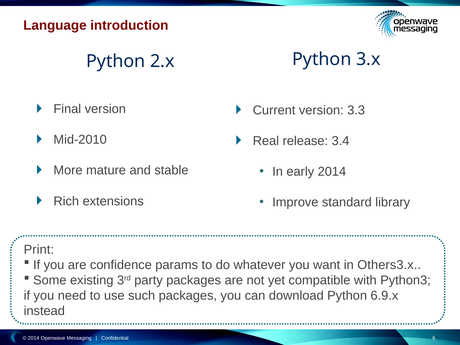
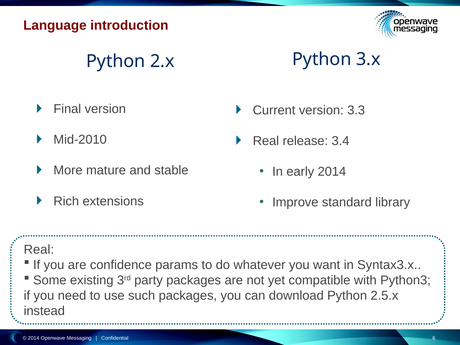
Print: Print -> Real (39, 250)
Others3.x: Others3.x -> Syntax3.x (389, 265)
6.9.x: 6.9.x -> 2.5.x (384, 296)
